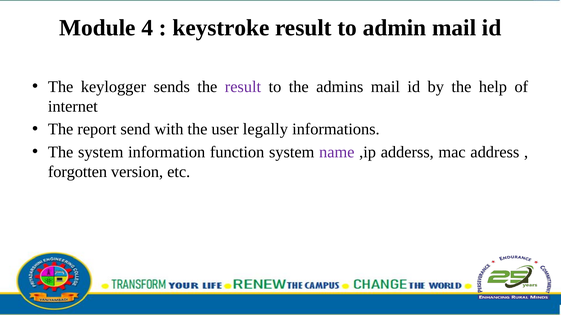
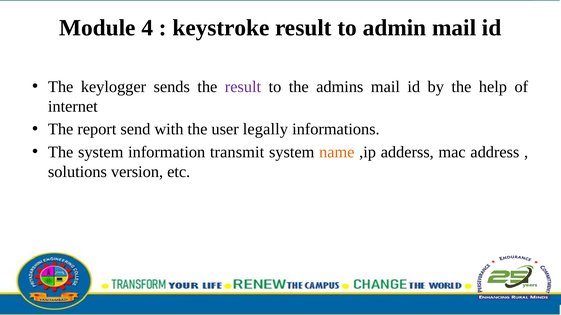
function: function -> transmit (237, 152)
name colour: purple -> orange (337, 152)
forgotten: forgotten -> solutions (77, 172)
